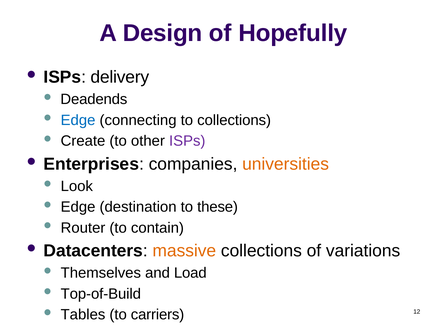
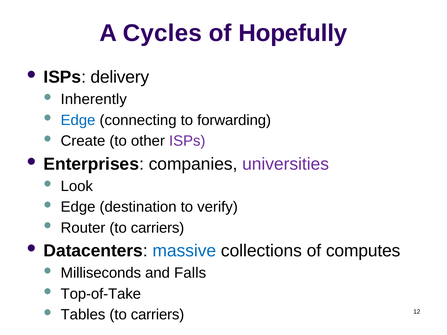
Design: Design -> Cycles (162, 33)
Deadends: Deadends -> Inherently (94, 99)
to collections: collections -> forwarding (234, 120)
universities colour: orange -> purple (286, 164)
these: these -> verify (218, 207)
contain: contain -> carriers (158, 228)
massive colour: orange -> blue (184, 251)
variations: variations -> computes (363, 251)
Themselves: Themselves -> Milliseconds (101, 273)
Load: Load -> Falls (190, 273)
Top-of-Build: Top-of-Build -> Top-of-Take (101, 294)
